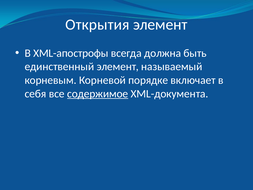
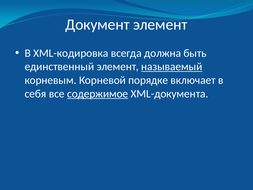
Открытия: Открытия -> Документ (97, 24)
XML-апострофы: XML-апострофы -> XML-кодировка (71, 53)
называемый underline: none -> present (172, 67)
